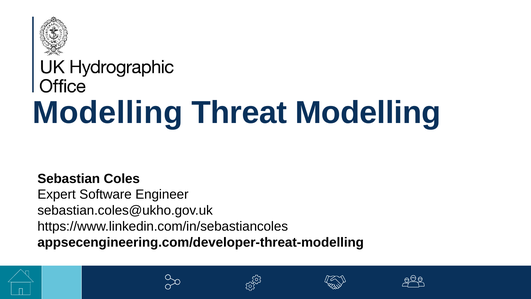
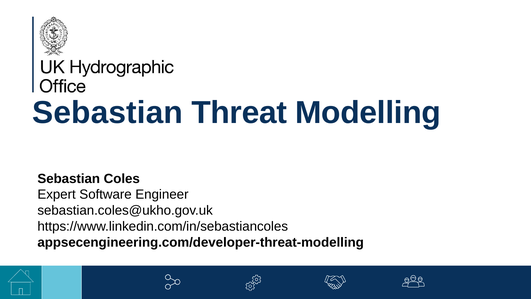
Modelling: Modelling -> Sebastian (108, 113)
